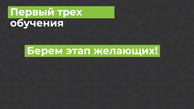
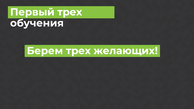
Берем этап: этап -> трех (78, 51)
